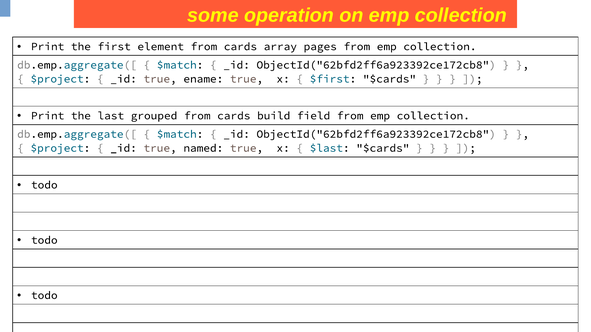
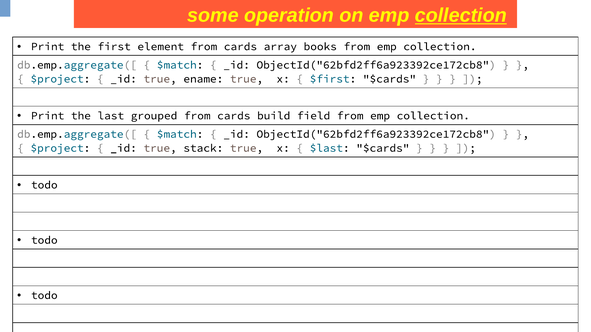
collection underline: none -> present (461, 15)
pages: pages -> books (320, 47)
named: named -> stack (203, 148)
